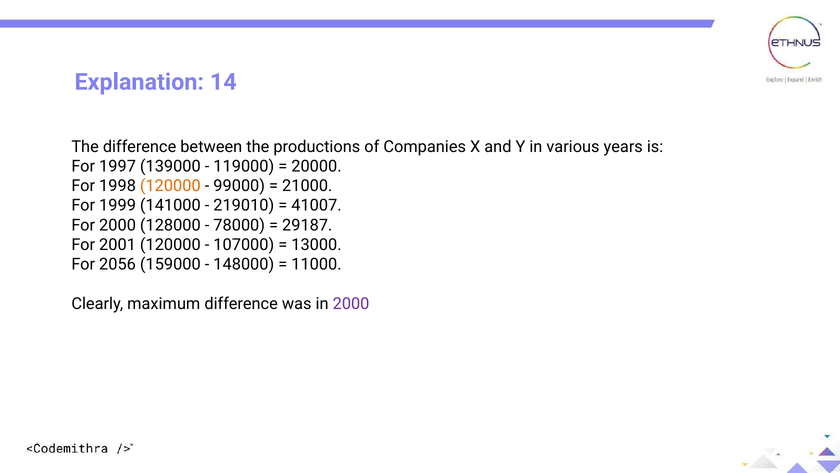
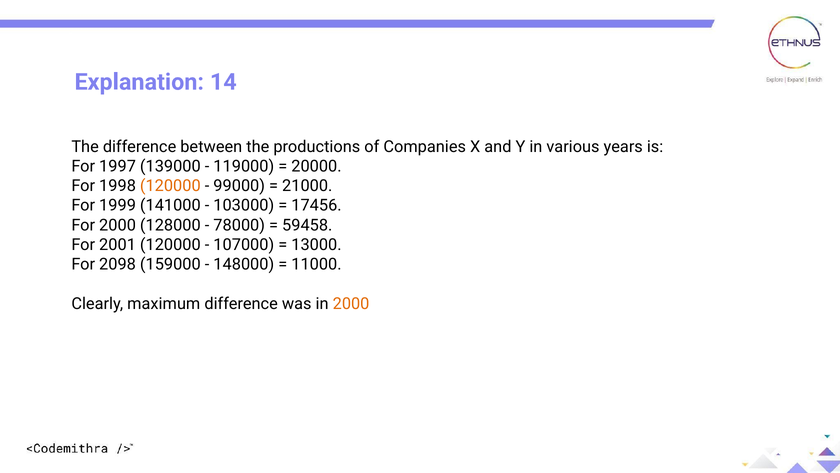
219010: 219010 -> 103000 (244, 205)
41007: 41007 -> 17456 (316, 205)
29187: 29187 -> 59458 (307, 225)
2056: 2056 -> 2098 (118, 264)
2000 colour: purple -> orange (351, 303)
